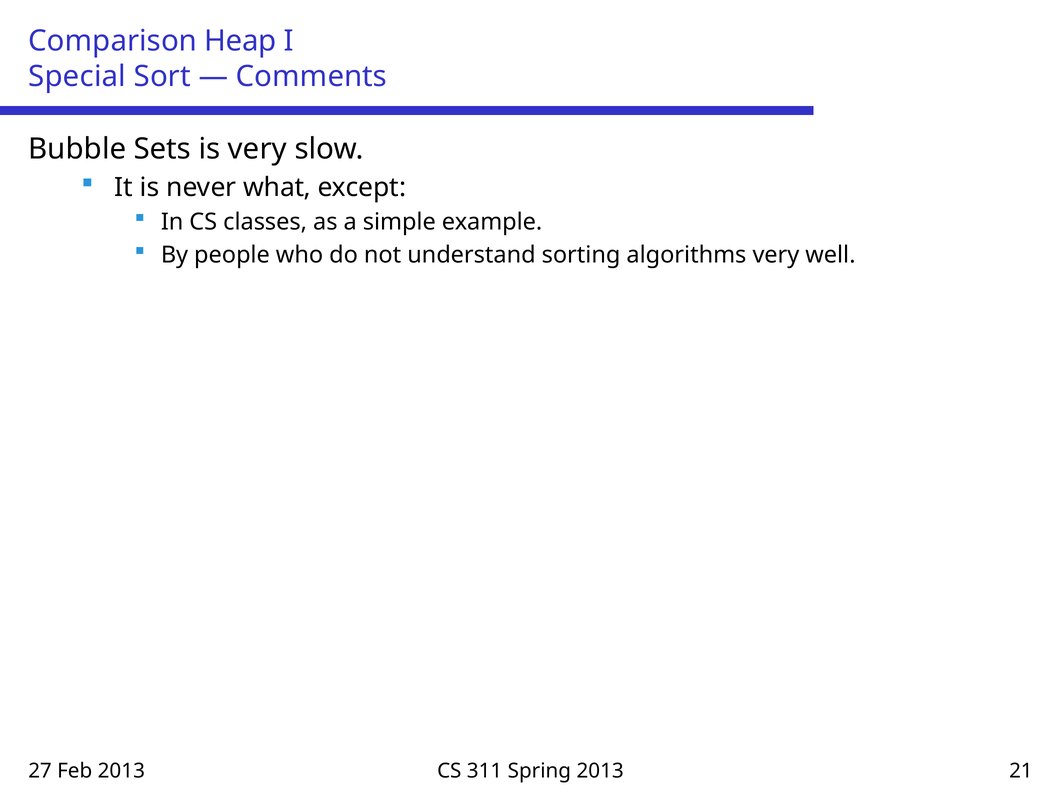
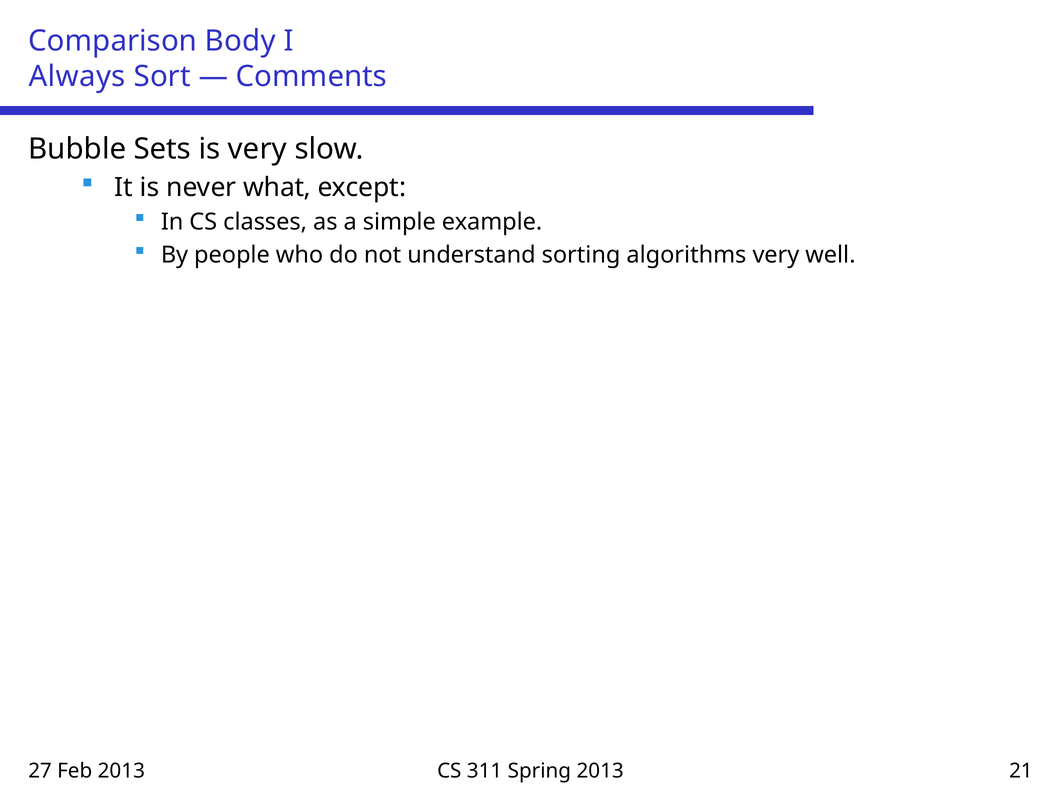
Heap: Heap -> Body (240, 41)
Special: Special -> Always (77, 76)
